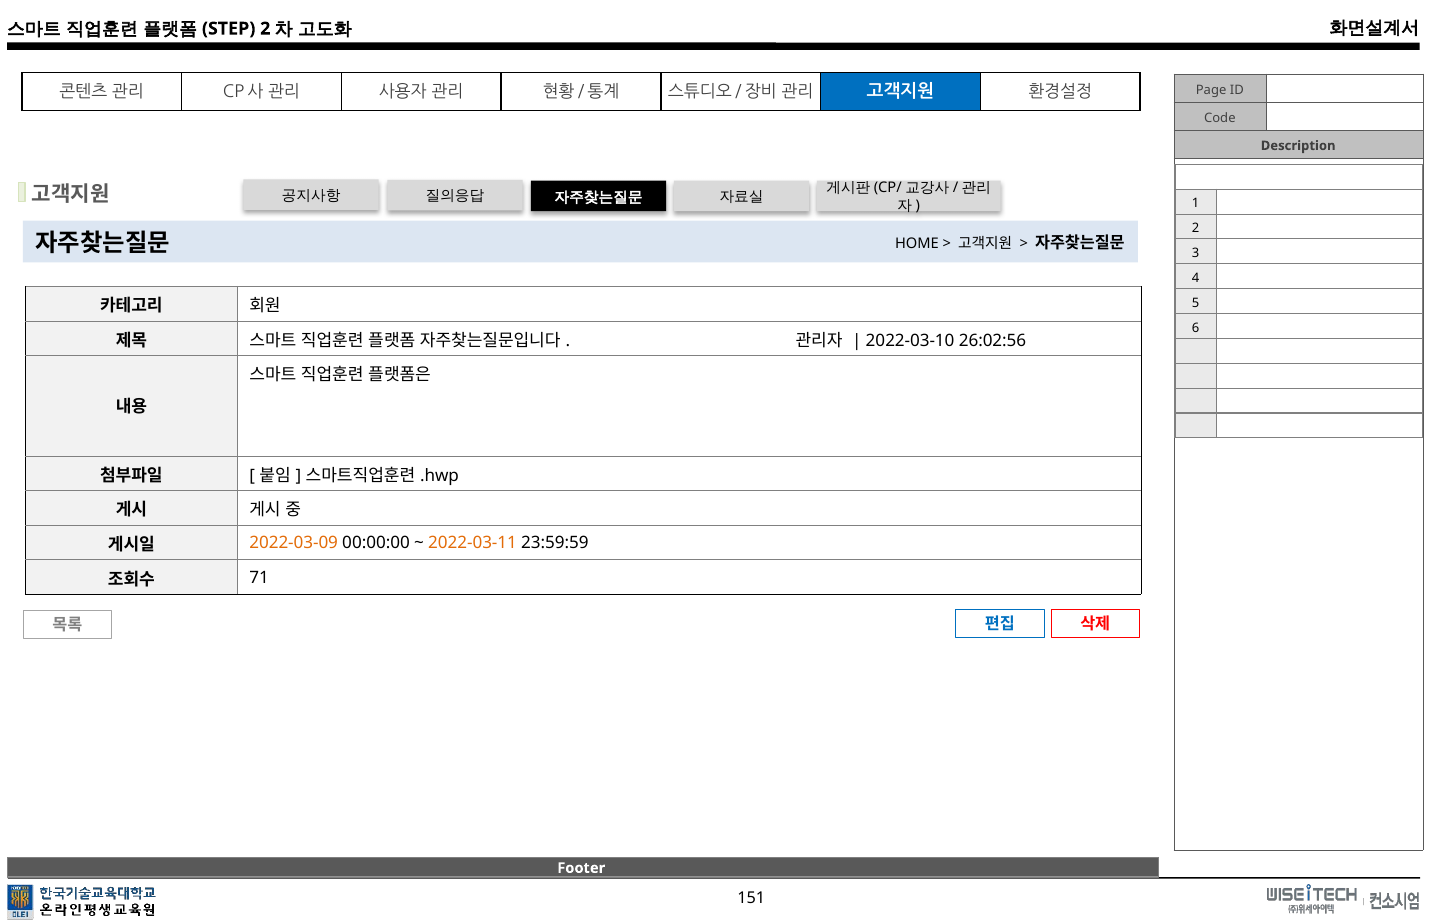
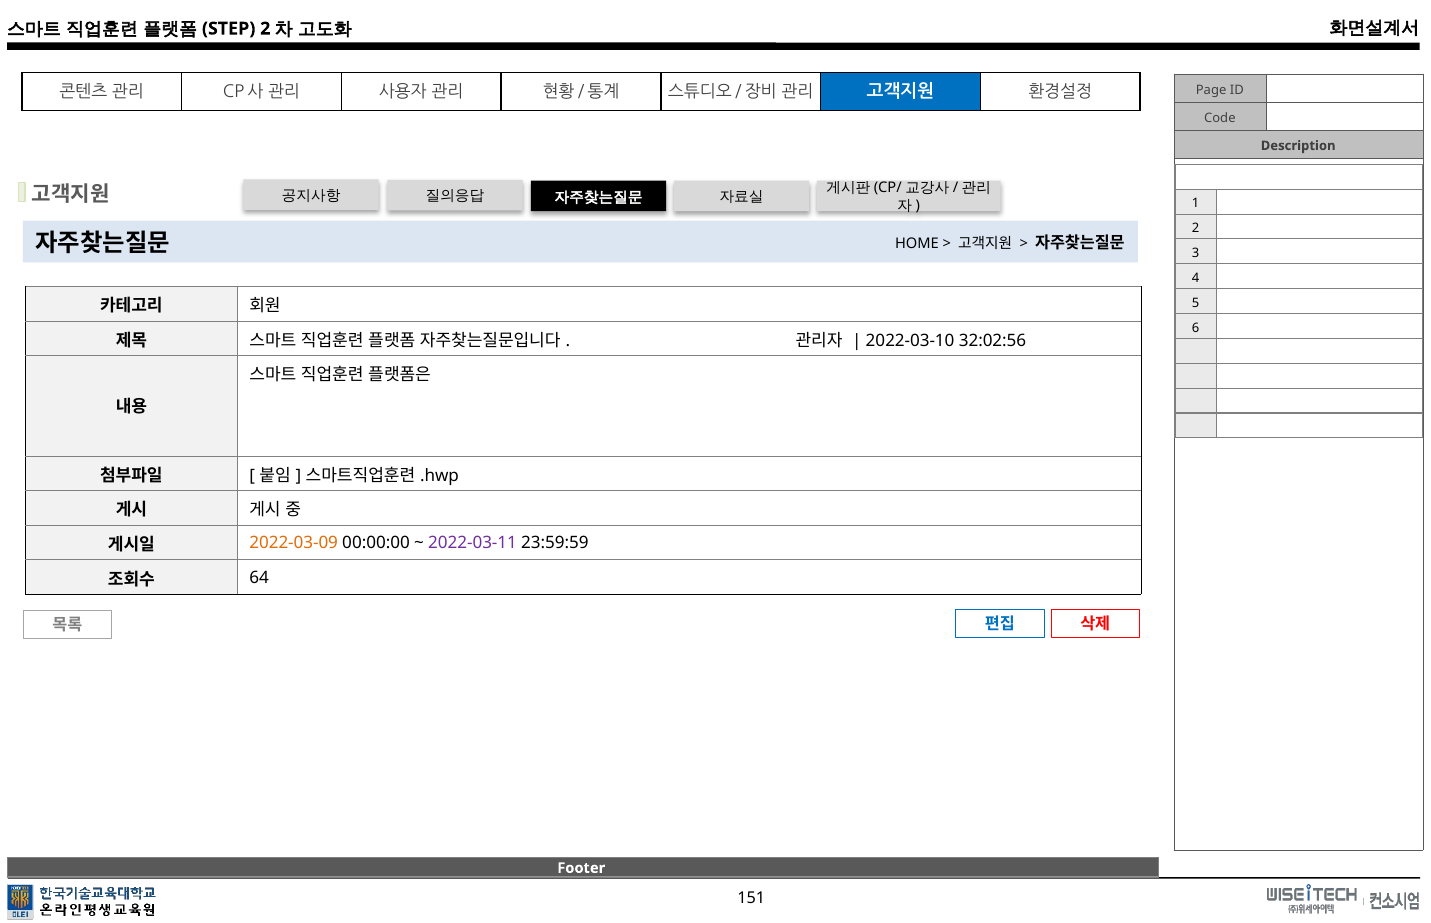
26:02:56: 26:02:56 -> 32:02:56 (993, 341)
2022-03-11 colour: orange -> purple (473, 543)
71: 71 -> 64 (259, 578)
